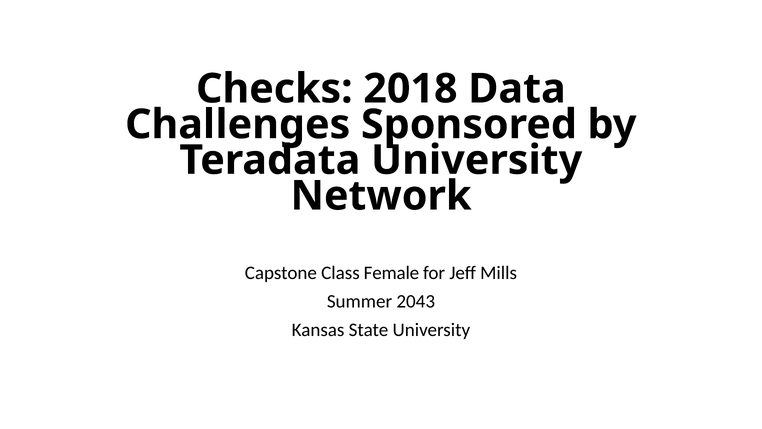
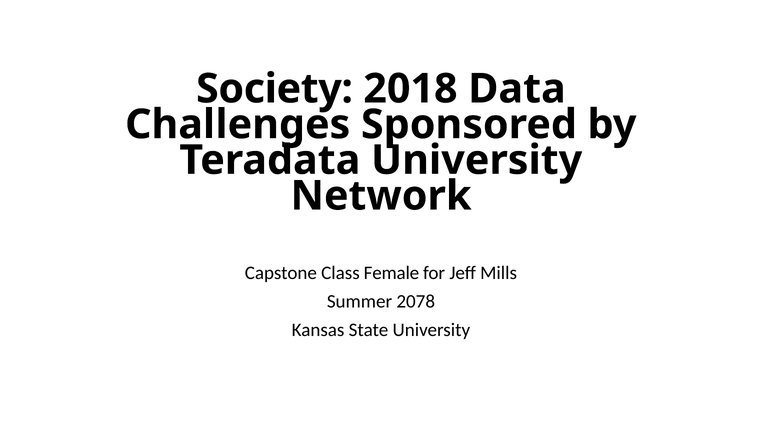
Checks: Checks -> Society (275, 89)
2043: 2043 -> 2078 (416, 301)
